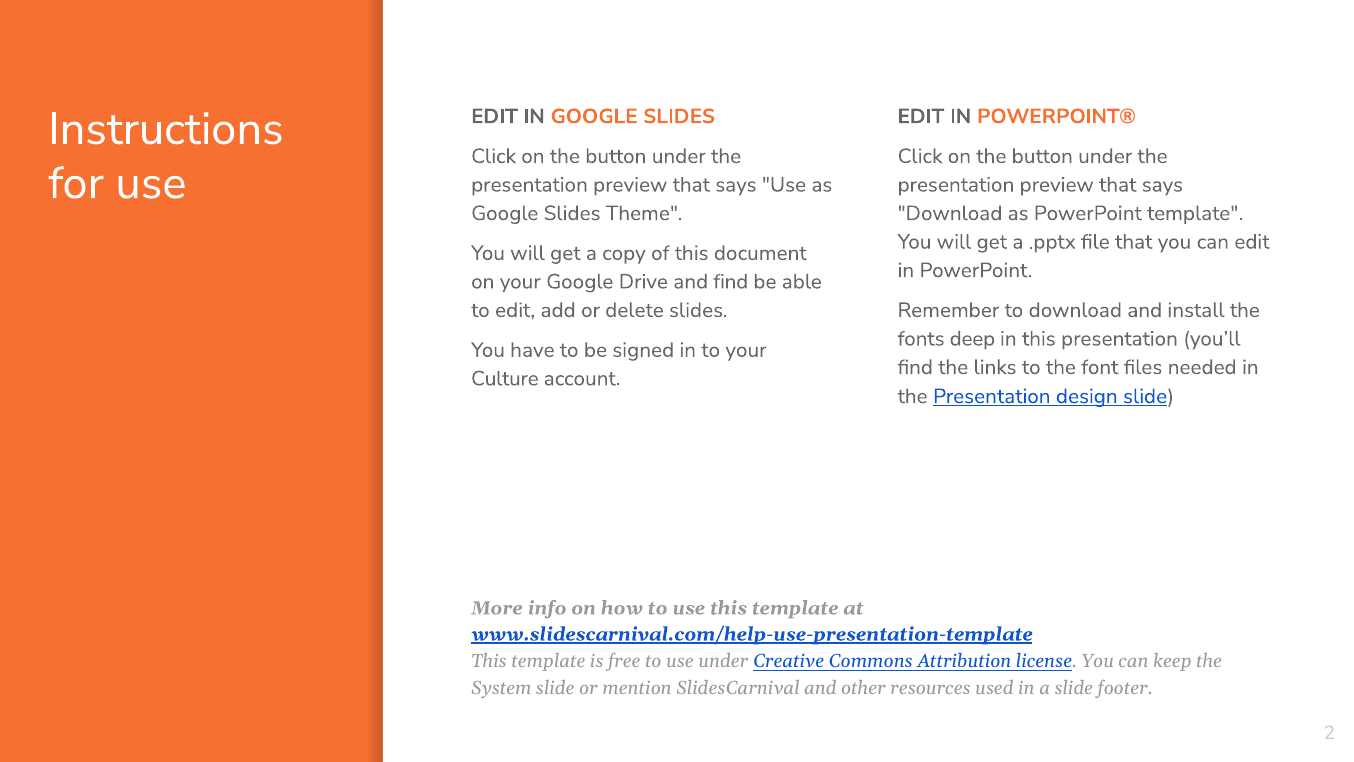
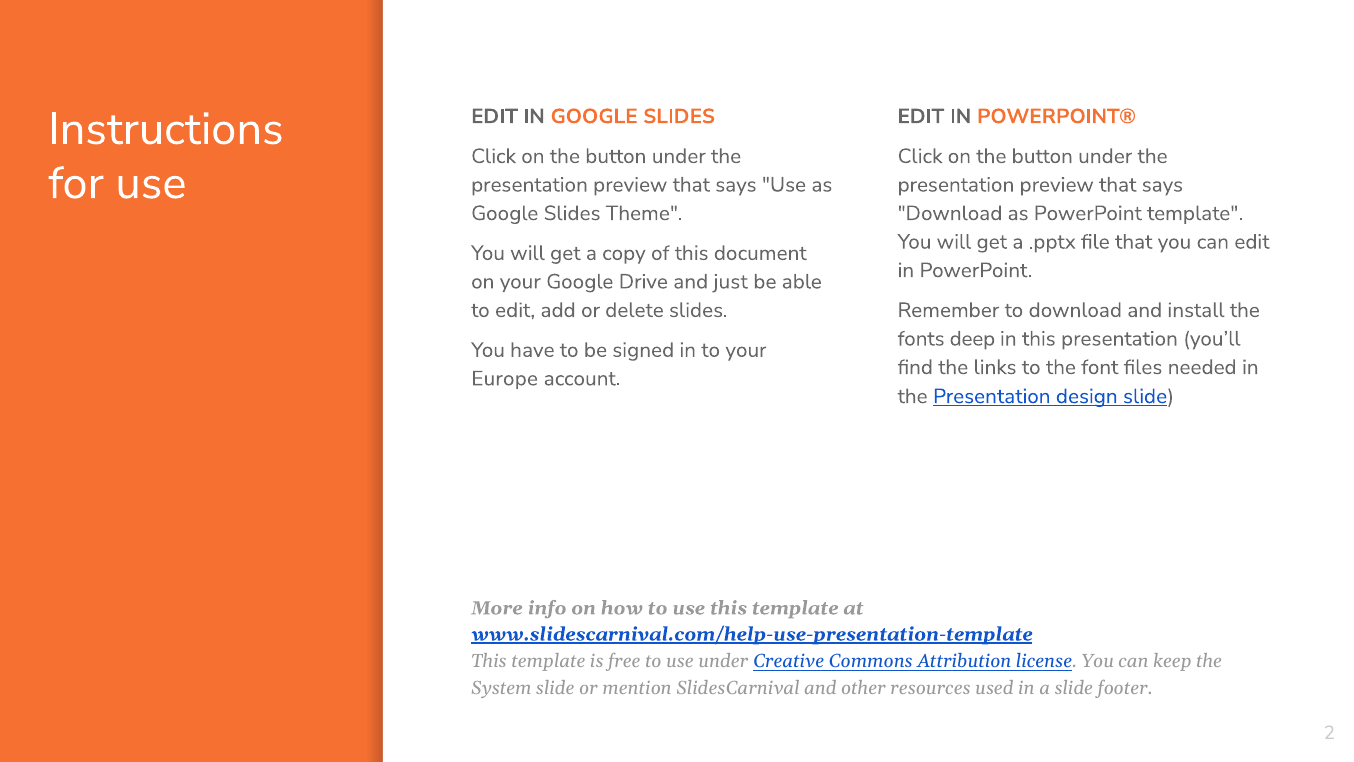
and find: find -> just (731, 282)
Culture: Culture -> Europe (505, 378)
